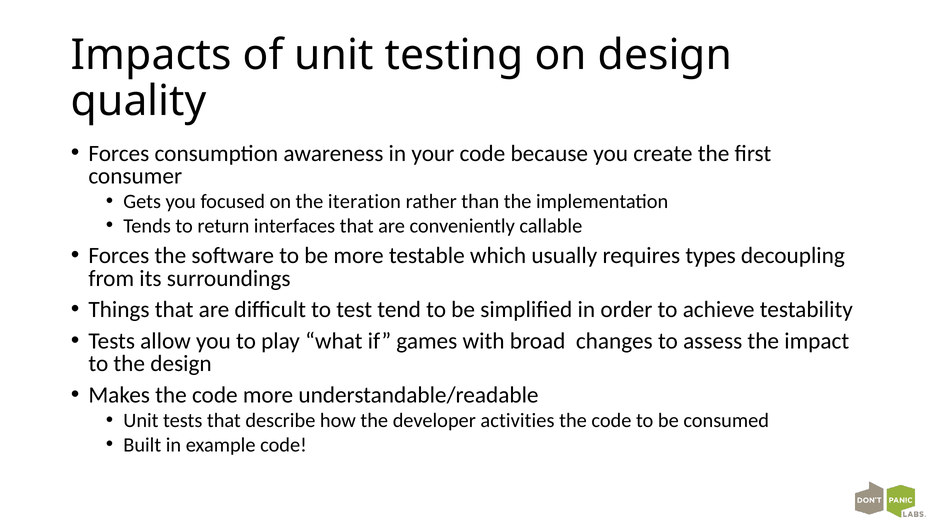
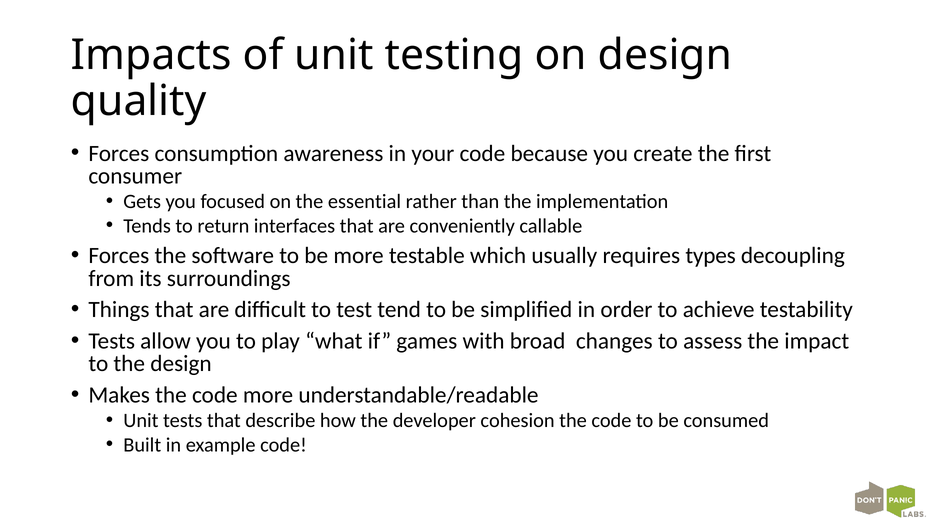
iteration: iteration -> essential (365, 202)
activities: activities -> cohesion (518, 420)
